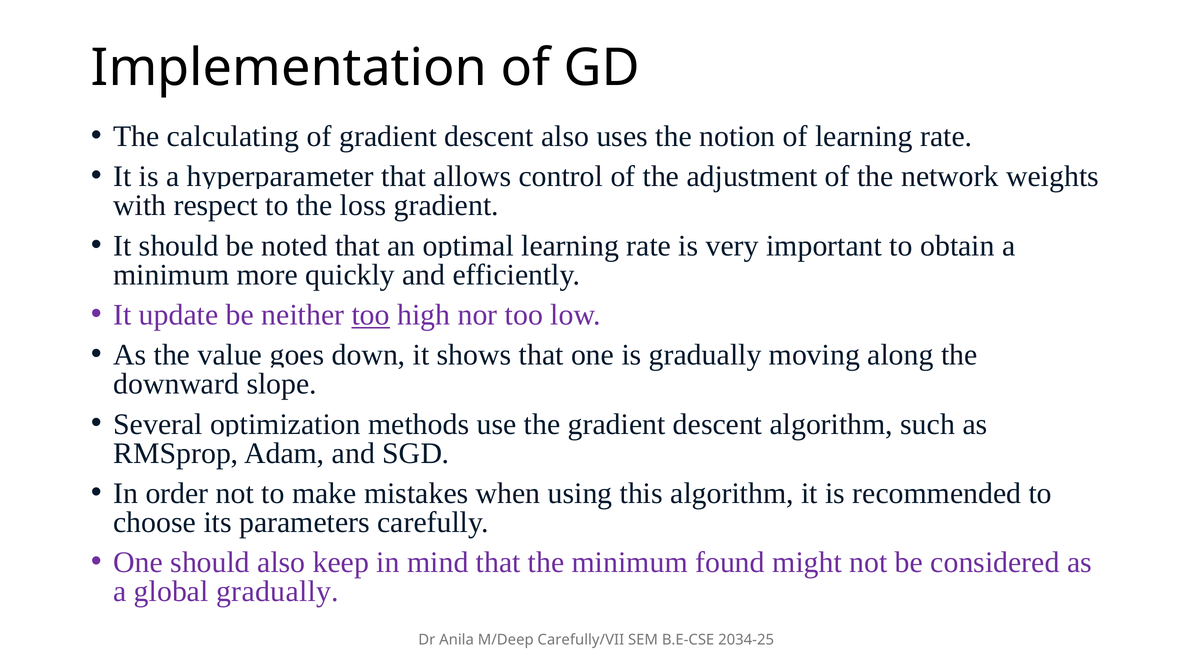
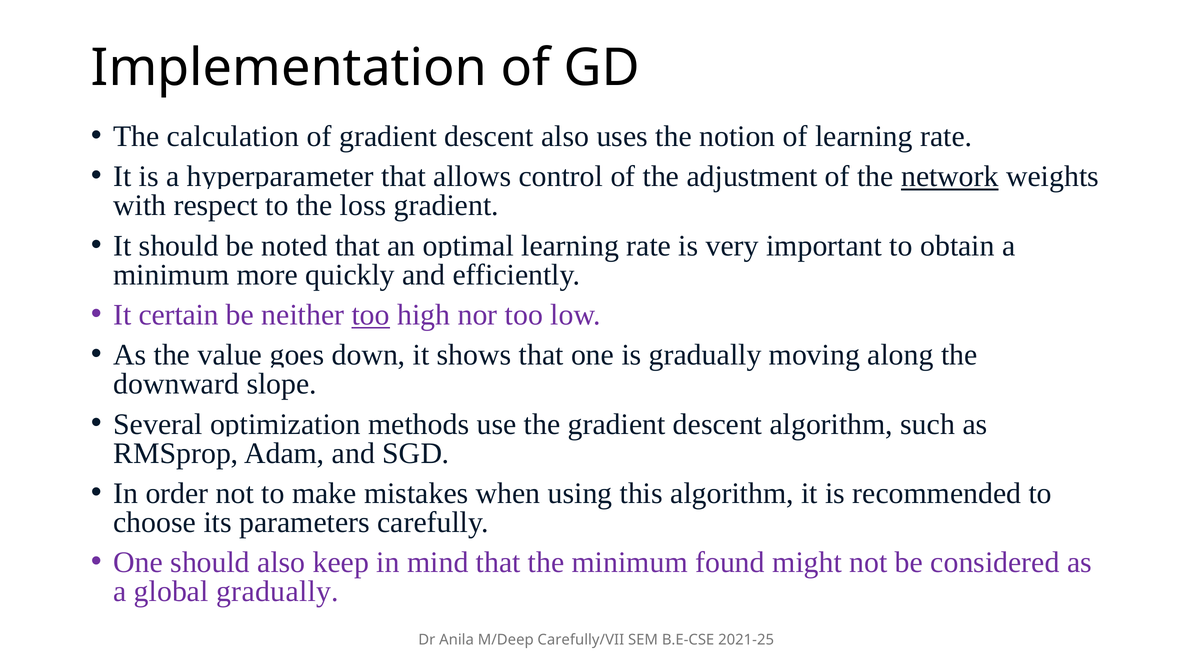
calculating: calculating -> calculation (233, 136)
network underline: none -> present (950, 177)
update: update -> certain (179, 315)
2034-25: 2034-25 -> 2021-25 (746, 640)
